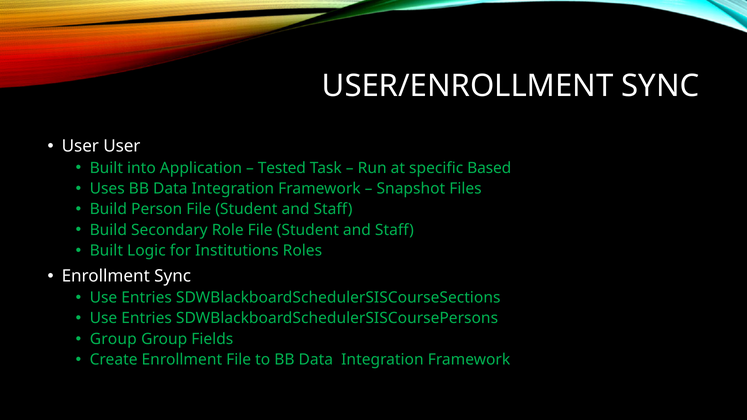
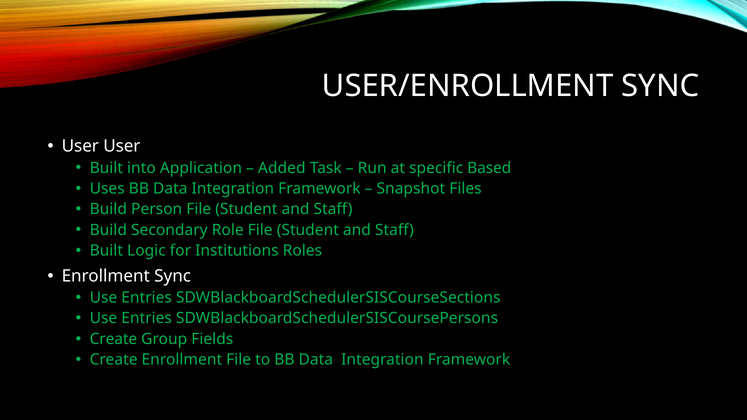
Tested: Tested -> Added (282, 168)
Group: Group -> Create (113, 339)
